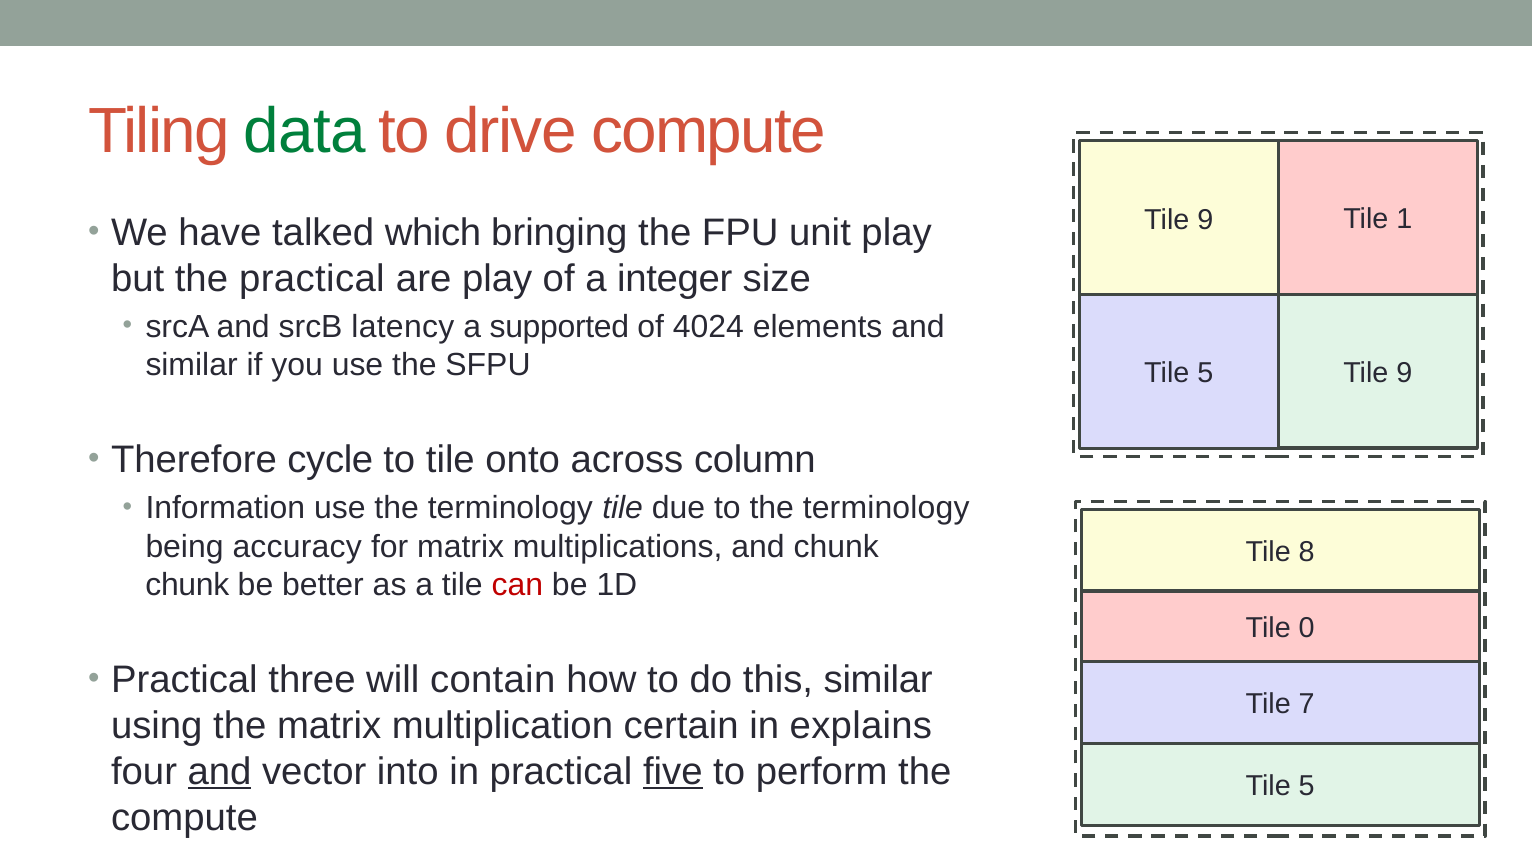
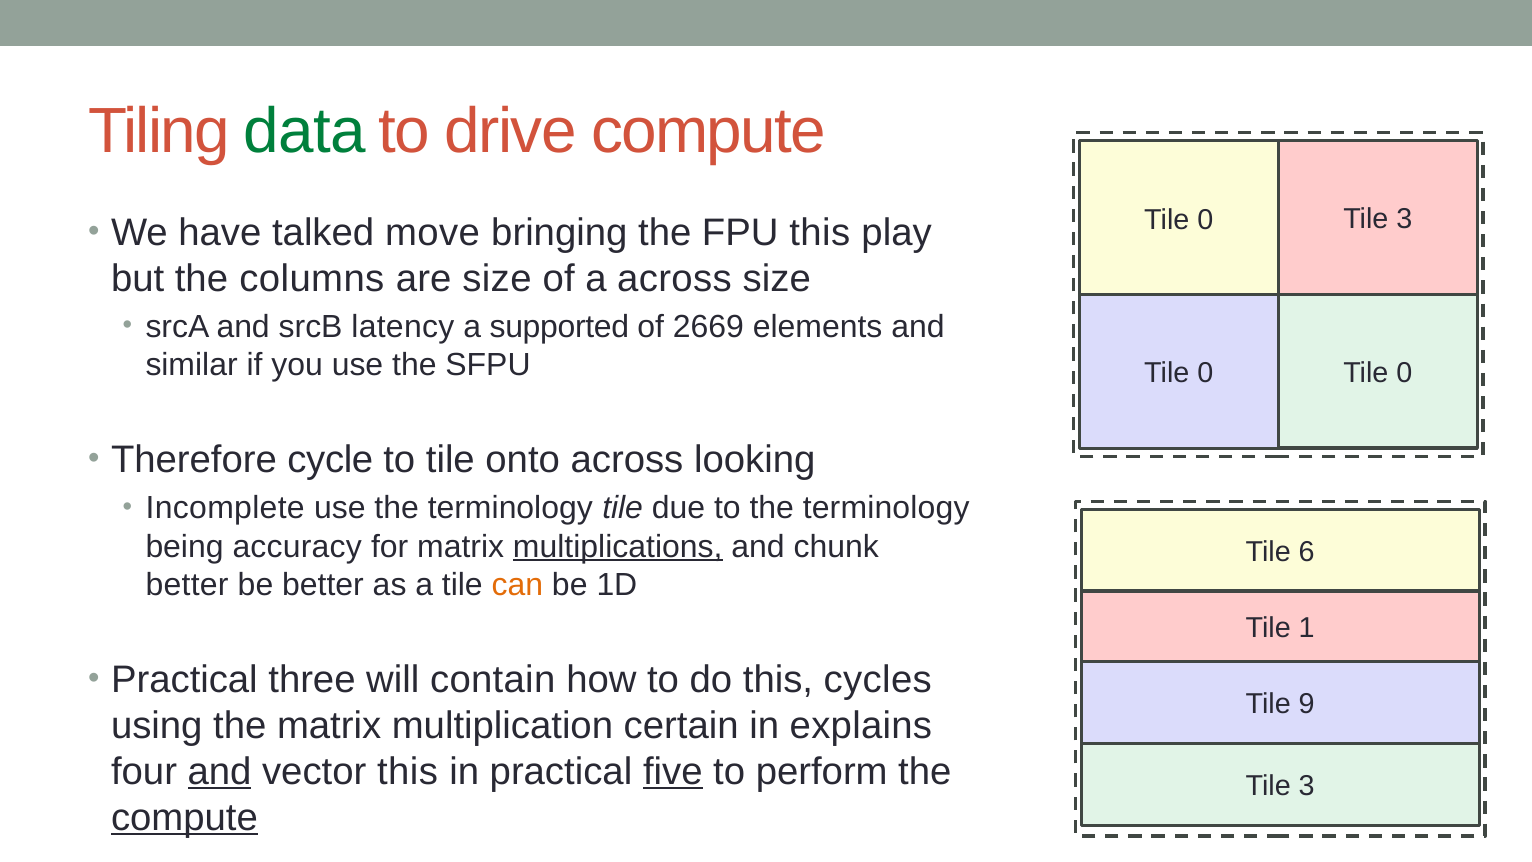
9: 9 -> 0 (1205, 220)
1: 1 -> 3 (1404, 219)
which: which -> move (433, 232)
FPU unit: unit -> this (820, 232)
the practical: practical -> columns (312, 278)
are play: play -> size (497, 278)
a integer: integer -> across (674, 278)
4024: 4024 -> 2669 (708, 327)
5: 5 -> 0 (1205, 373)
9: 9 -> 0 (1404, 373)
column: column -> looking (755, 460)
Information: Information -> Incomplete (225, 508)
multiplications underline: none -> present (618, 546)
8: 8 -> 6 (1307, 552)
chunk: chunk -> better (187, 585)
can colour: red -> orange (517, 585)
0: 0 -> 1 (1307, 628)
this similar: similar -> cycles (878, 680)
7: 7 -> 9 (1307, 704)
vector into: into -> this (408, 772)
5: 5 -> 3 (1307, 786)
compute underline: none -> present (184, 818)
